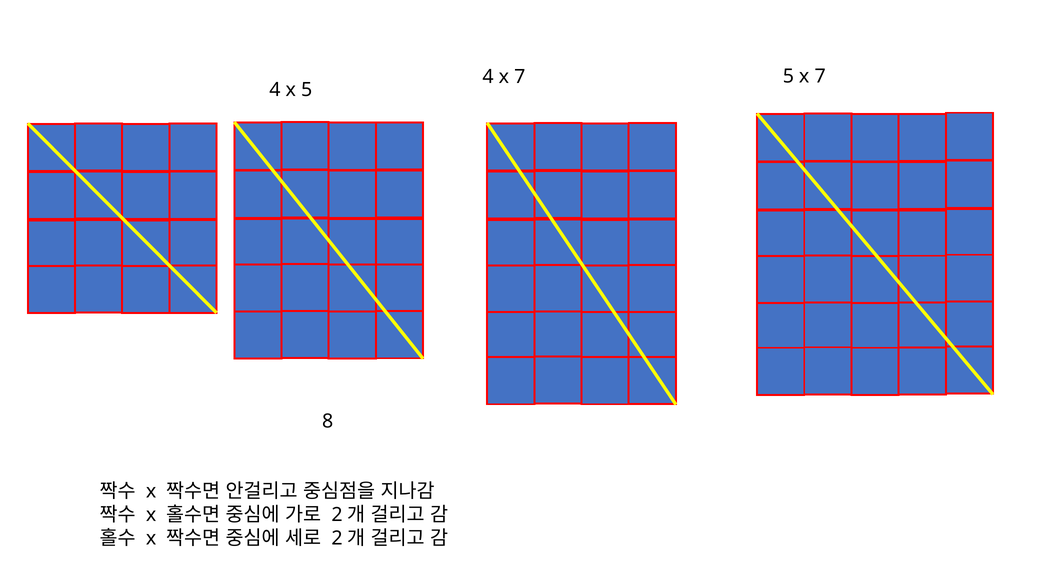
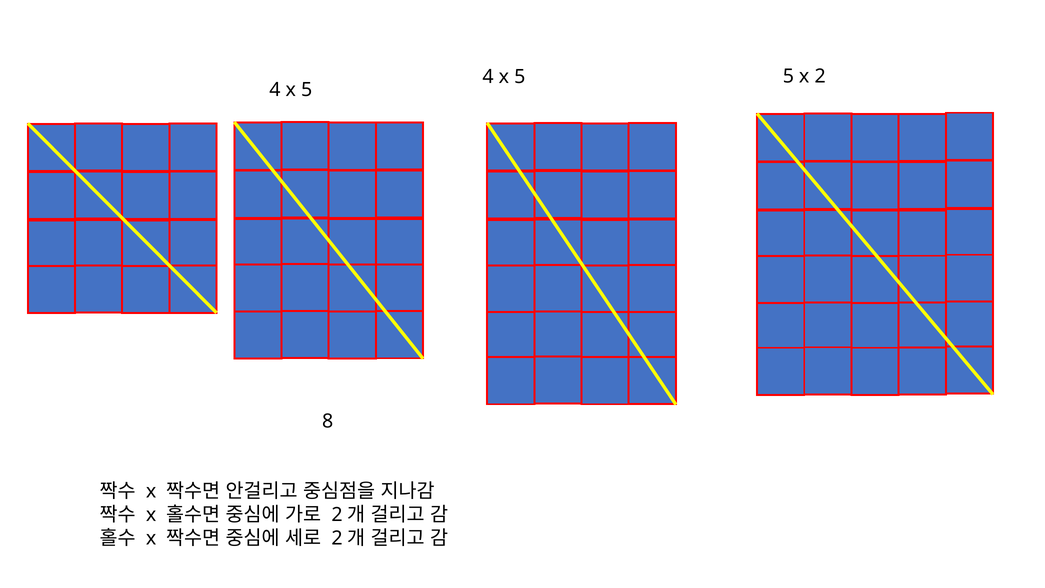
5 x 7: 7 -> 2 (820, 76)
7: 7 -> 5 (520, 77)
